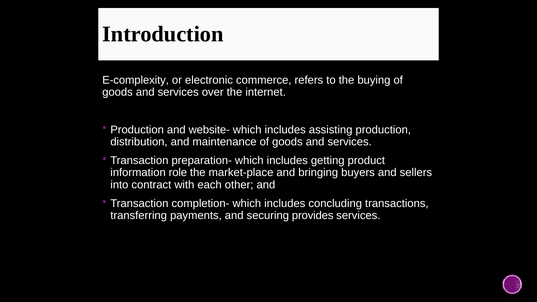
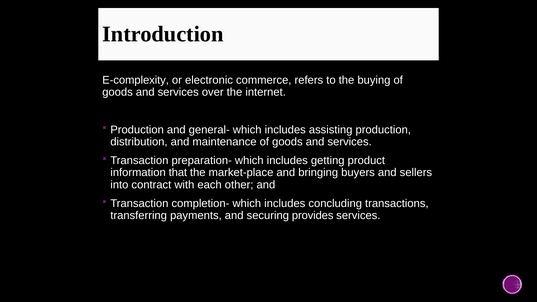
website-: website- -> general- (209, 130)
role: role -> that (178, 173)
